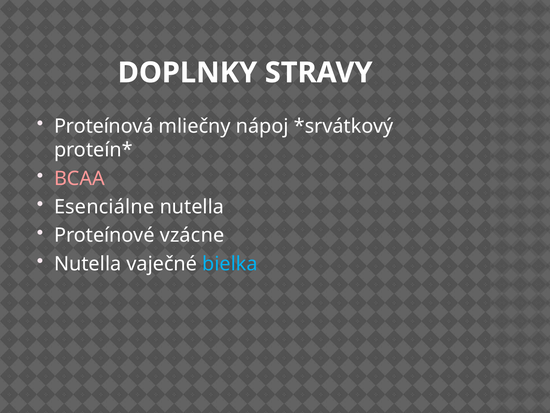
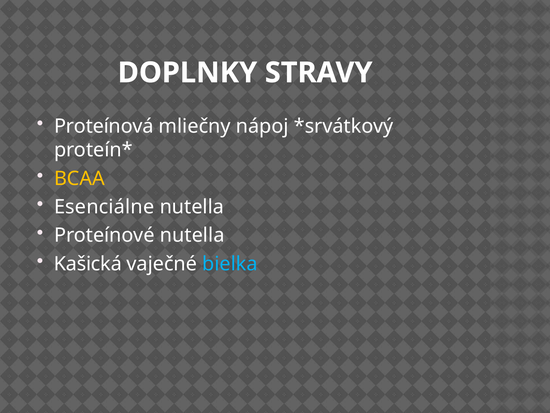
BCAA colour: pink -> yellow (79, 178)
Proteínové vzácne: vzácne -> nutella (192, 235)
Nutella: Nutella -> Kašická (88, 263)
